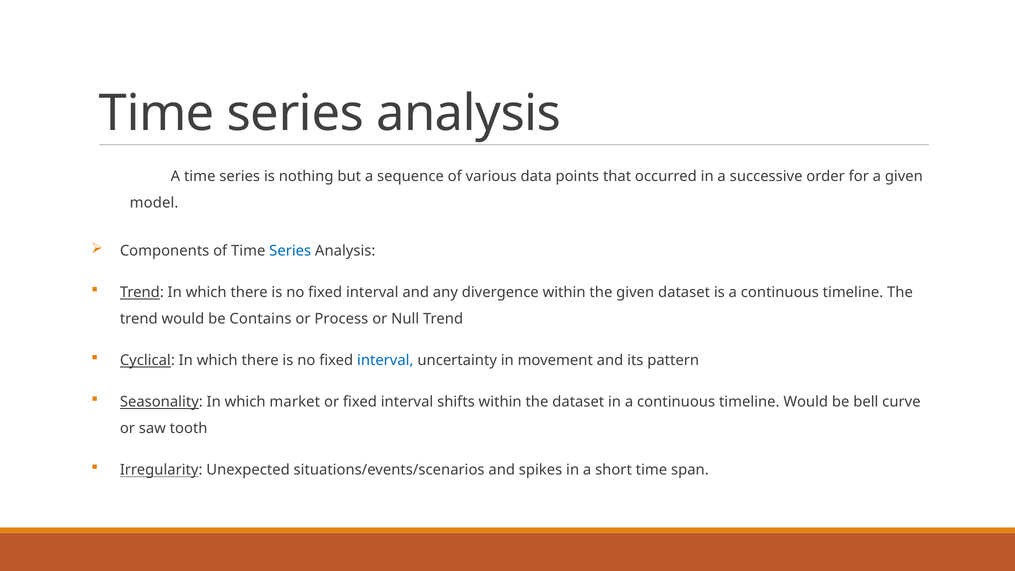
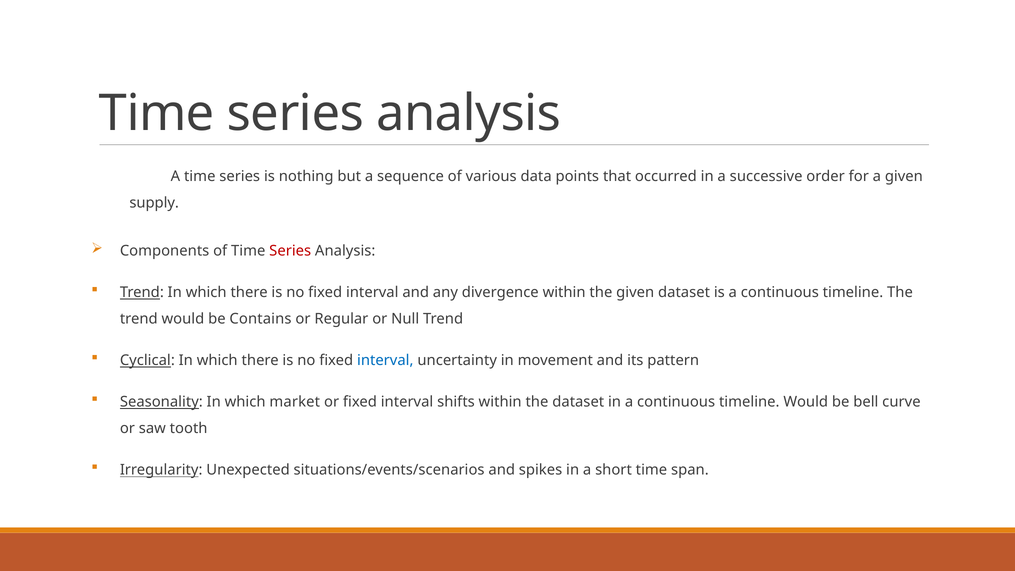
model: model -> supply (154, 203)
Series colour: blue -> red (290, 251)
Process: Process -> Regular (341, 319)
